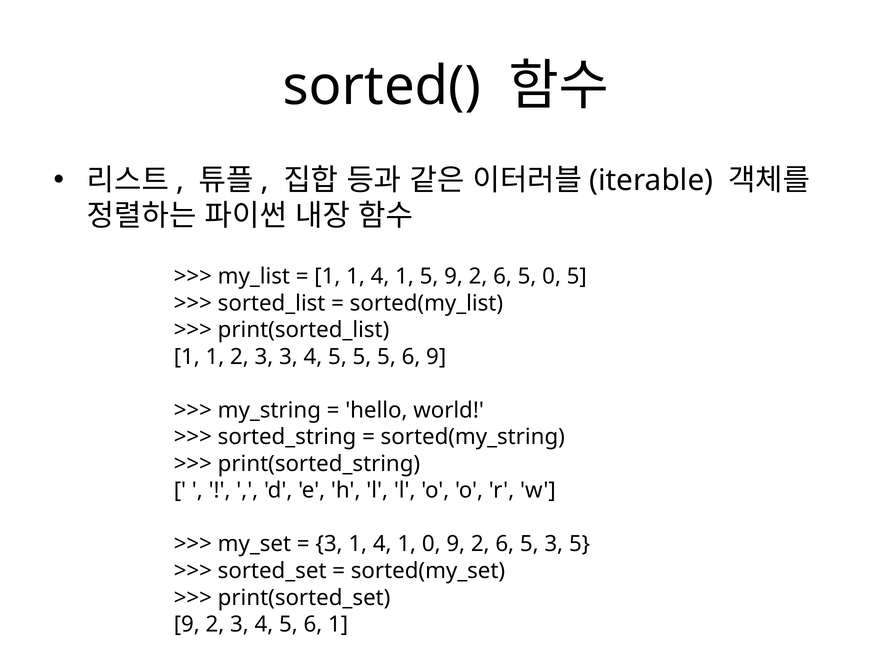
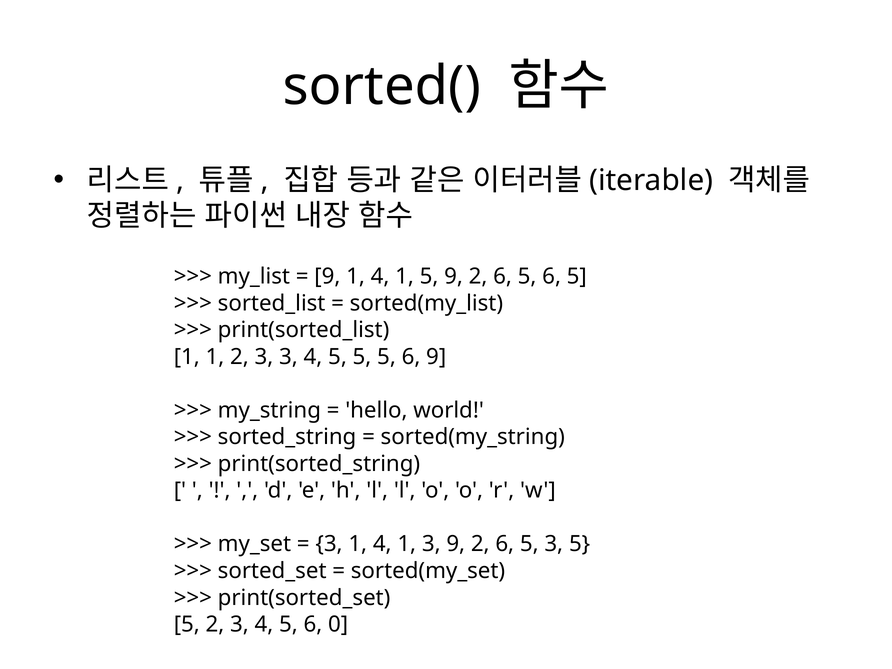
1: 1 -> 9 (327, 277)
6 5 0: 0 -> 6 (552, 277)
1 0: 0 -> 3 (431, 544)
9: 9 -> 5 (187, 624)
6 1: 1 -> 0 (338, 624)
